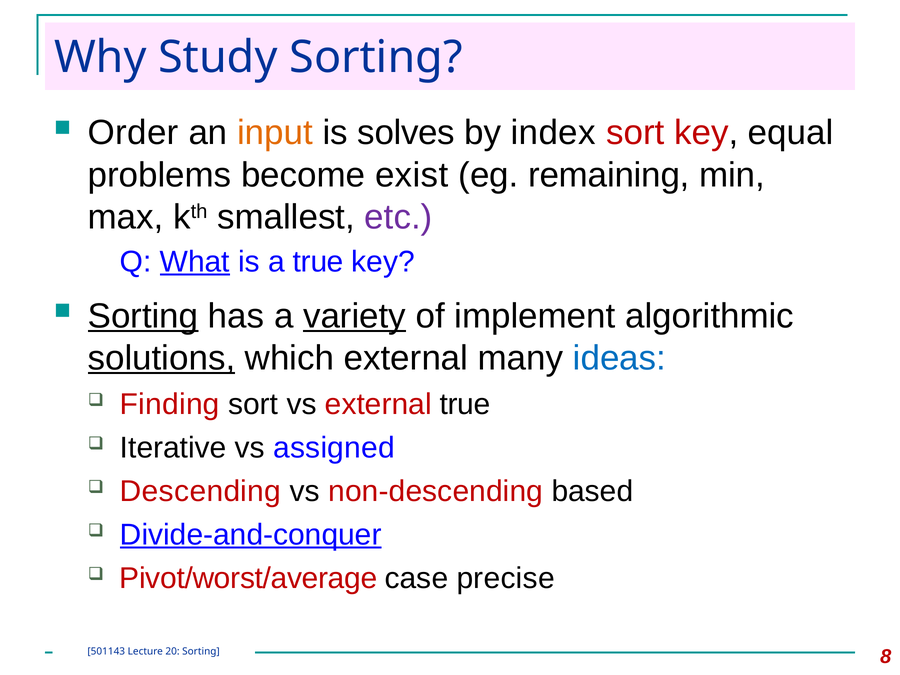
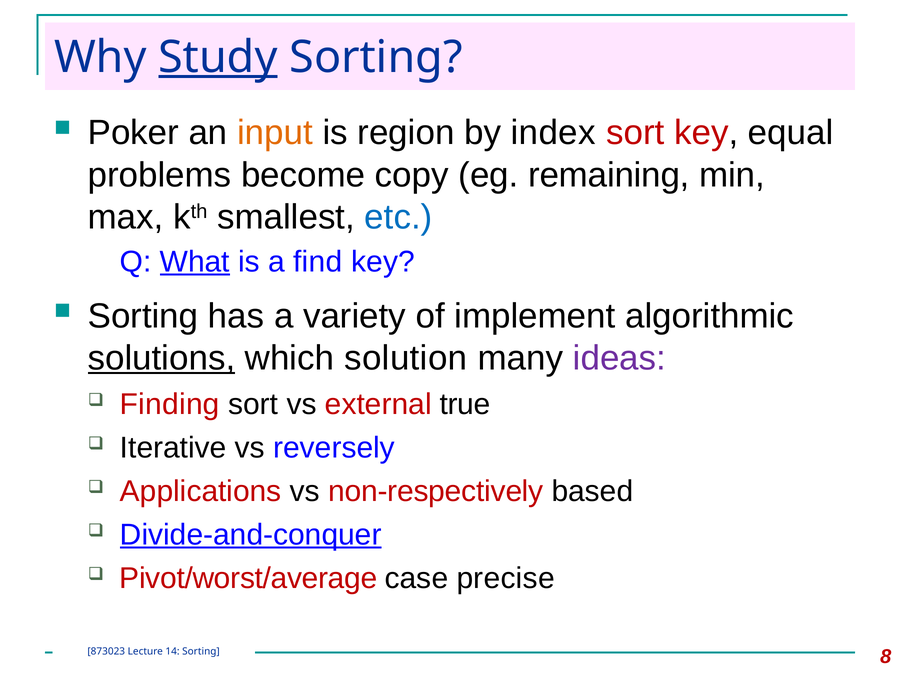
Study underline: none -> present (218, 57)
Order: Order -> Poker (133, 133)
solves: solves -> region (406, 133)
exist: exist -> copy (412, 175)
etc colour: purple -> blue (398, 217)
a true: true -> find (318, 262)
Sorting underline: present -> none (143, 316)
variety underline: present -> none (355, 316)
which external: external -> solution (406, 358)
ideas colour: blue -> purple (619, 358)
assigned: assigned -> reversely (334, 448)
Descending: Descending -> Applications (201, 491)
non-descending: non-descending -> non-respectively (436, 491)
501143: 501143 -> 873023 (106, 652)
20: 20 -> 14 (173, 652)
